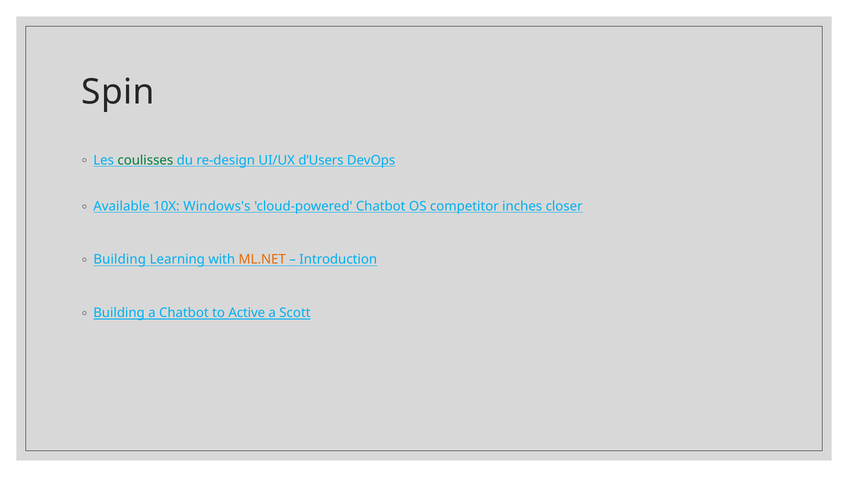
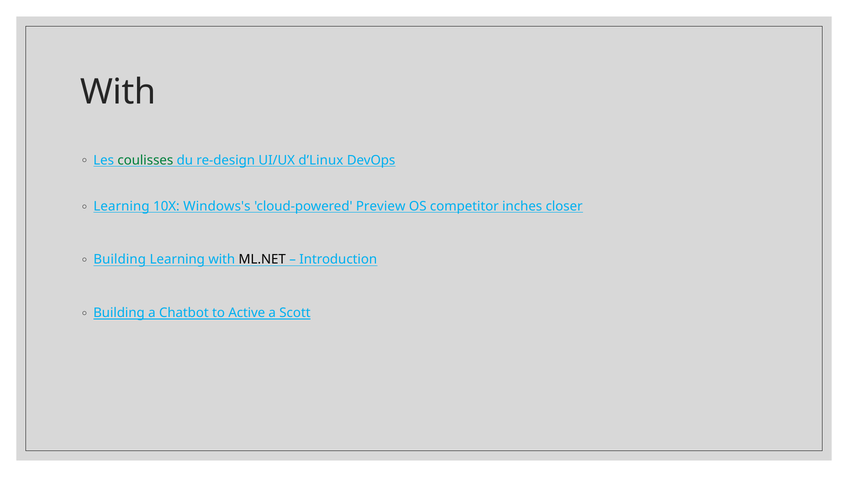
Spin: Spin -> With (118, 92)
d’Users: d’Users -> d’Linux (321, 160)
Available: Available -> Learning (121, 206)
cloud-powered Chatbot: Chatbot -> Preview (381, 206)
ML.NET colour: orange -> black (262, 260)
